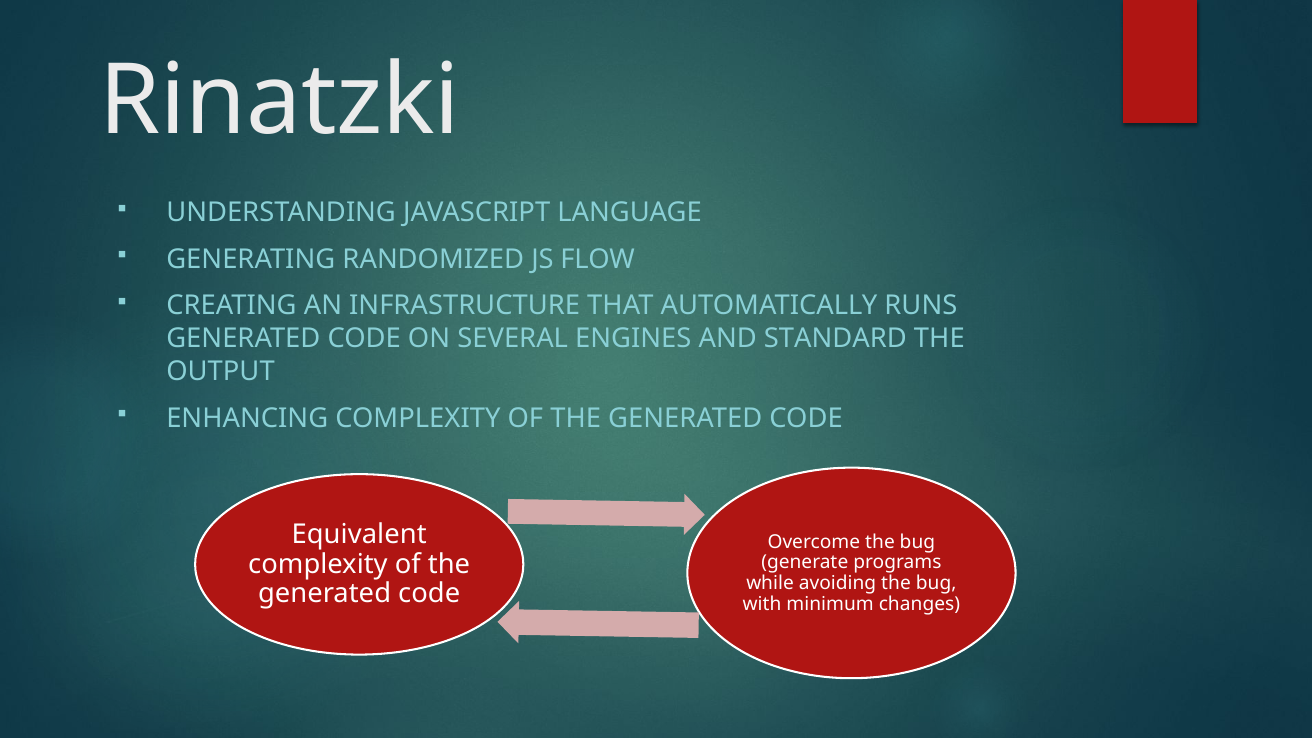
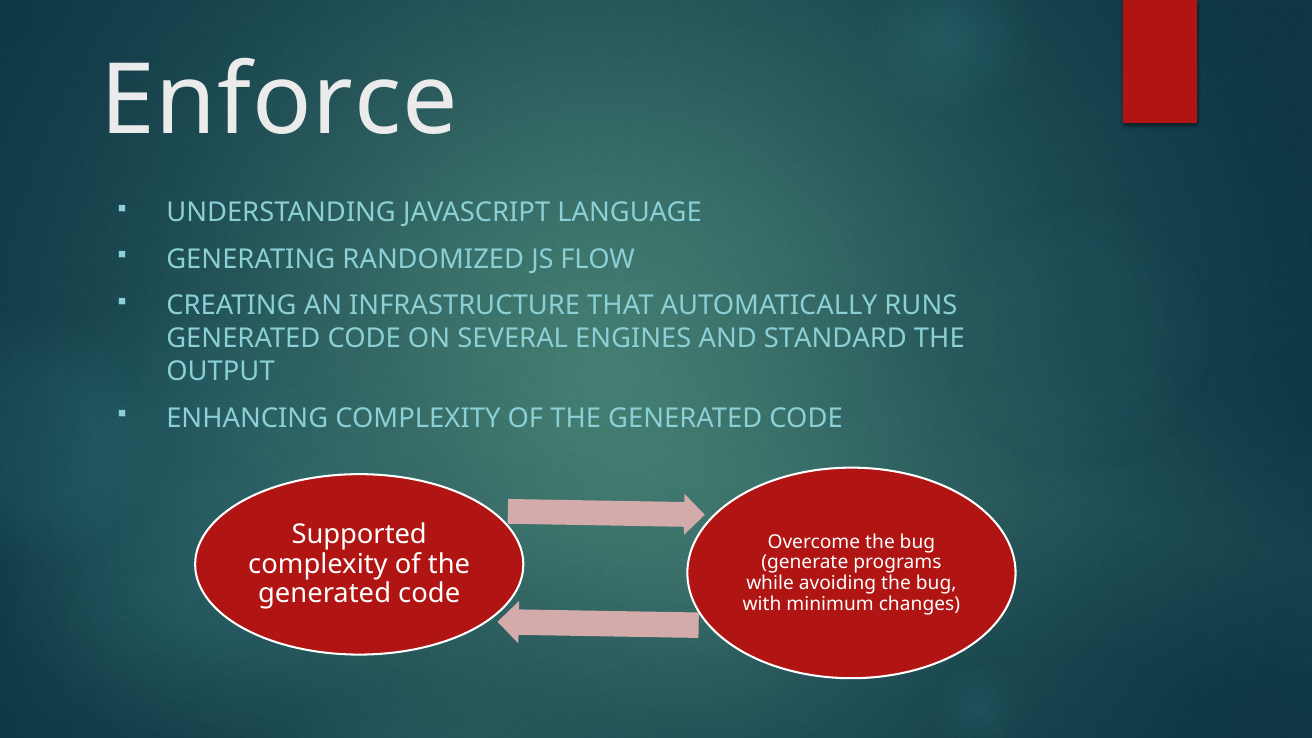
Rinatzki: Rinatzki -> Enforce (279, 101)
Equivalent: Equivalent -> Supported (359, 535)
